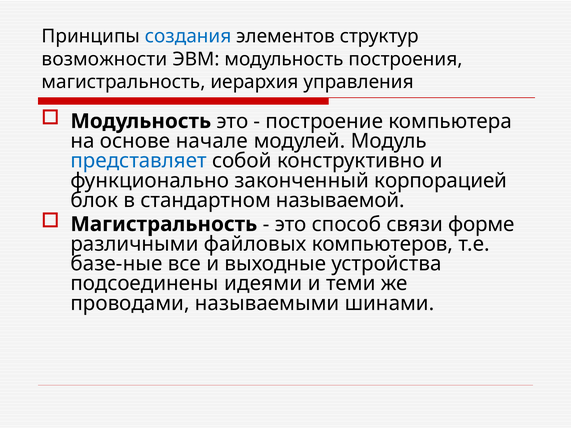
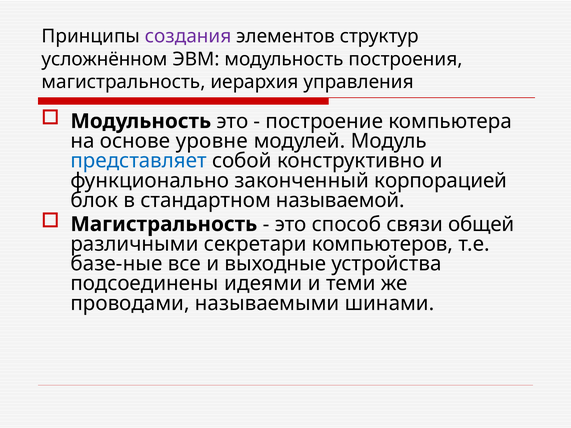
создания colour: blue -> purple (188, 36)
возможности: возможности -> усложнённом (105, 59)
начале: начале -> уровне (212, 141)
форме: форме -> общей (481, 224)
файловых: файловых -> секретари (255, 244)
